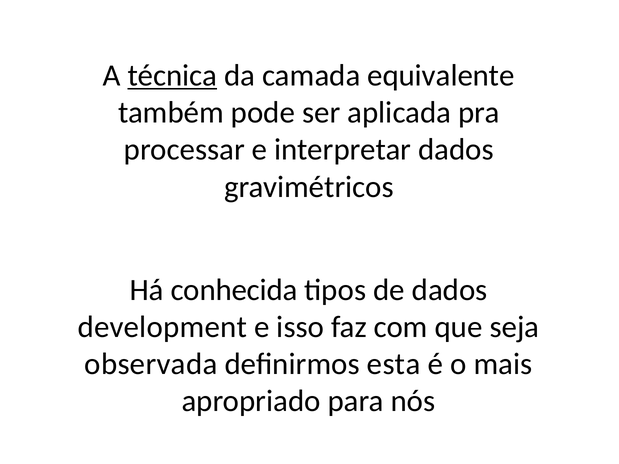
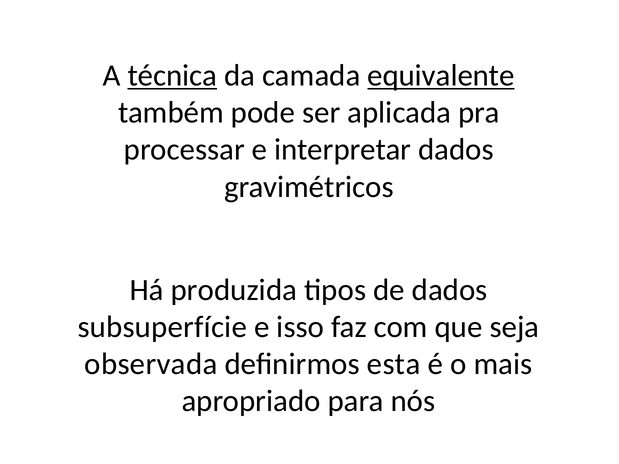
equivalente underline: none -> present (441, 76)
conhecida: conhecida -> produzida (234, 290)
development: development -> subsuperfície (162, 327)
